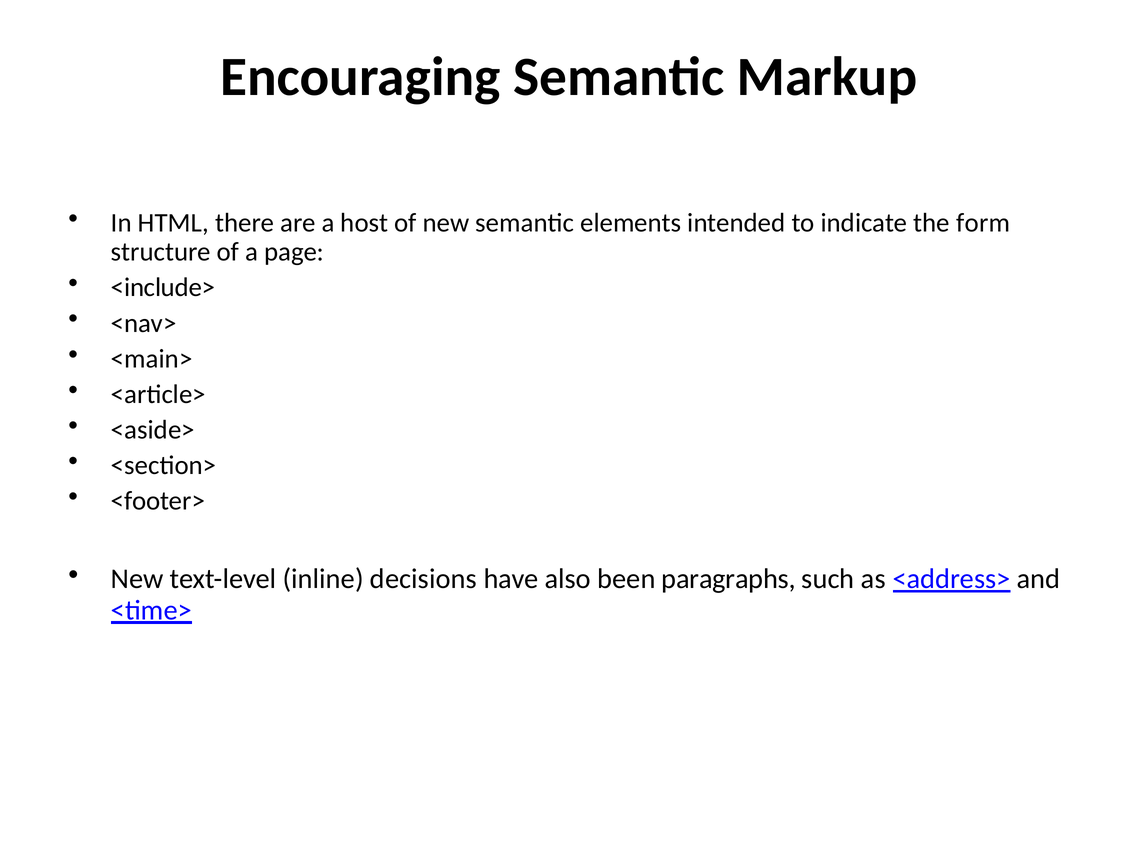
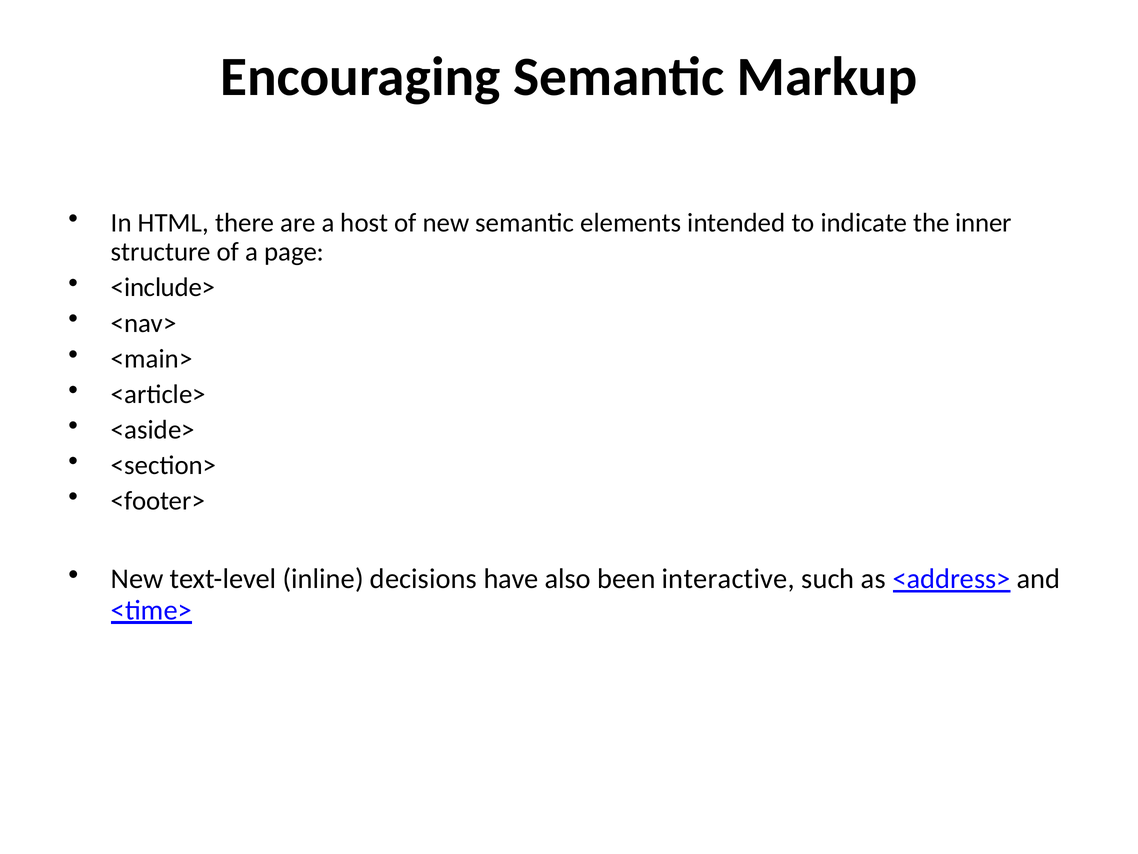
form: form -> inner (983, 223)
paragraphs: paragraphs -> interactive (728, 579)
